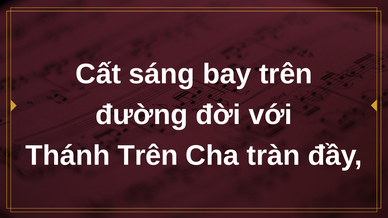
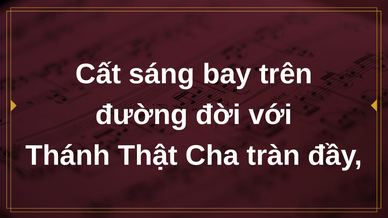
Thánh Trên: Trên -> Thật (148, 156)
